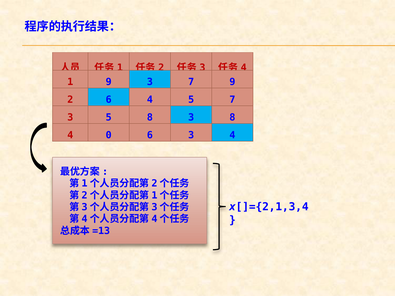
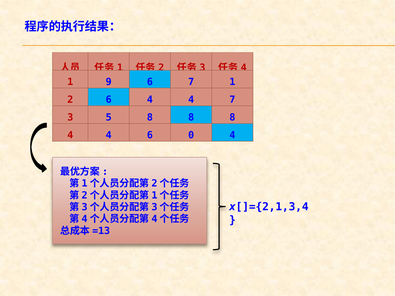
9 3: 3 -> 6 (150, 82)
7 9: 9 -> 1 (232, 82)
6 4 5: 5 -> 4 (191, 100)
5 8 3: 3 -> 8 (191, 117)
0: 0 -> 4 (109, 135)
6 3: 3 -> 0 (191, 135)
